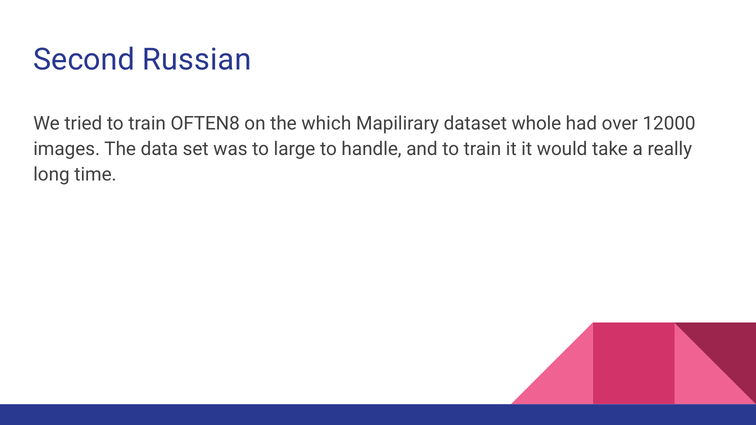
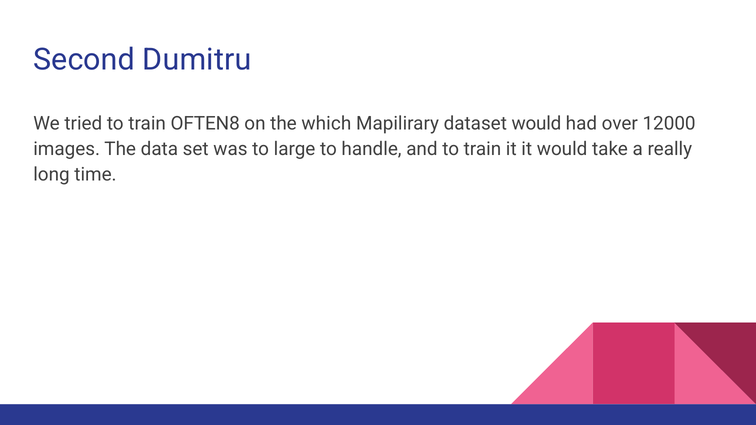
Russian: Russian -> Dumitru (197, 60)
dataset whole: whole -> would (536, 124)
